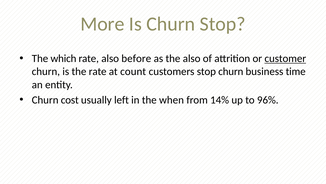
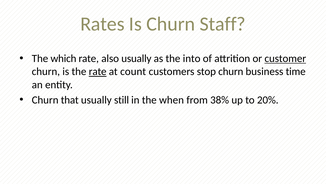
More: More -> Rates (102, 24)
Churn Stop: Stop -> Staff (223, 24)
also before: before -> usually (136, 58)
the also: also -> into (192, 58)
rate underline: none -> present (98, 71)
cost: cost -> that (70, 100)
left: left -> still (122, 100)
14%: 14% -> 38% (220, 100)
96%: 96% -> 20% (268, 100)
